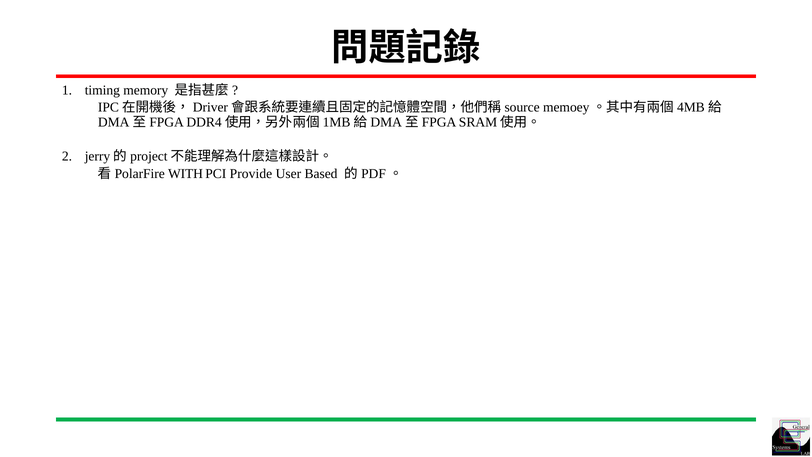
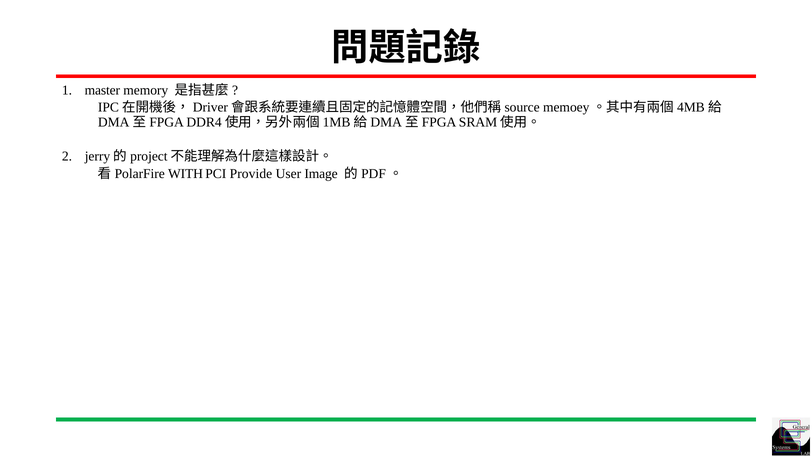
timing: timing -> master (102, 90)
Based: Based -> Image (321, 173)
